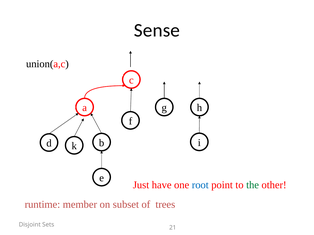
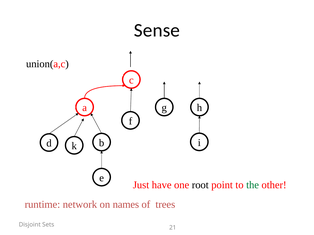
root colour: blue -> black (200, 185)
member: member -> network (80, 205)
subset: subset -> names (126, 205)
